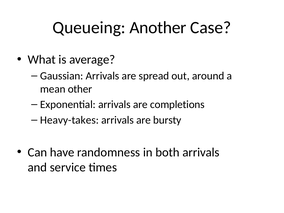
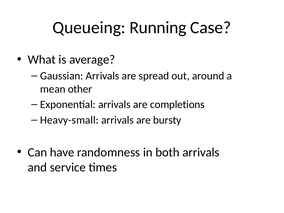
Another: Another -> Running (158, 27)
Heavy-takes: Heavy-takes -> Heavy-small (69, 120)
